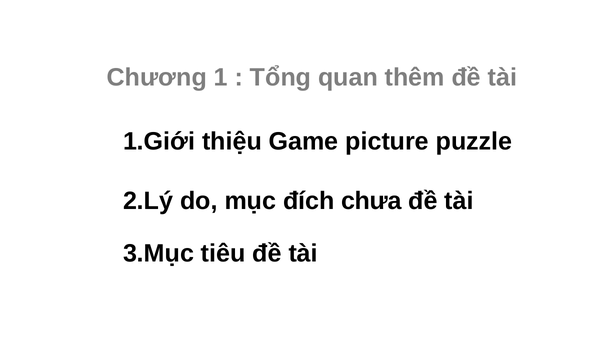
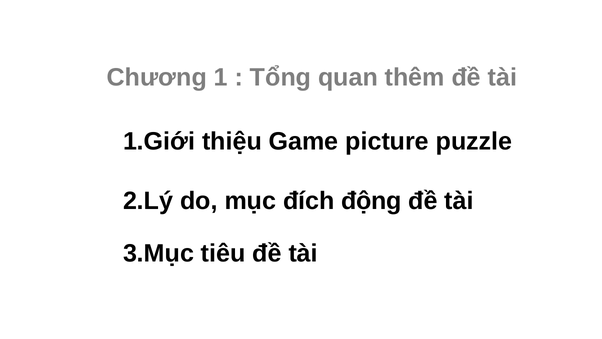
chưa: chưa -> động (371, 201)
